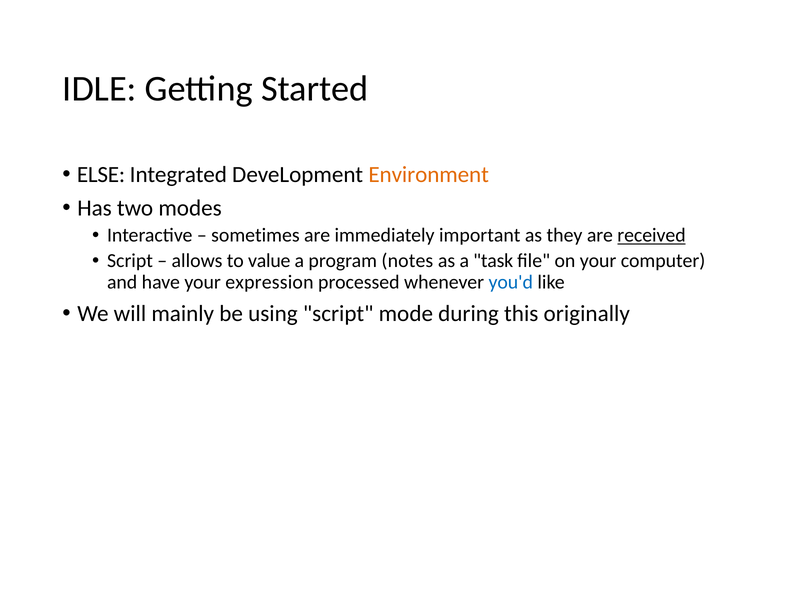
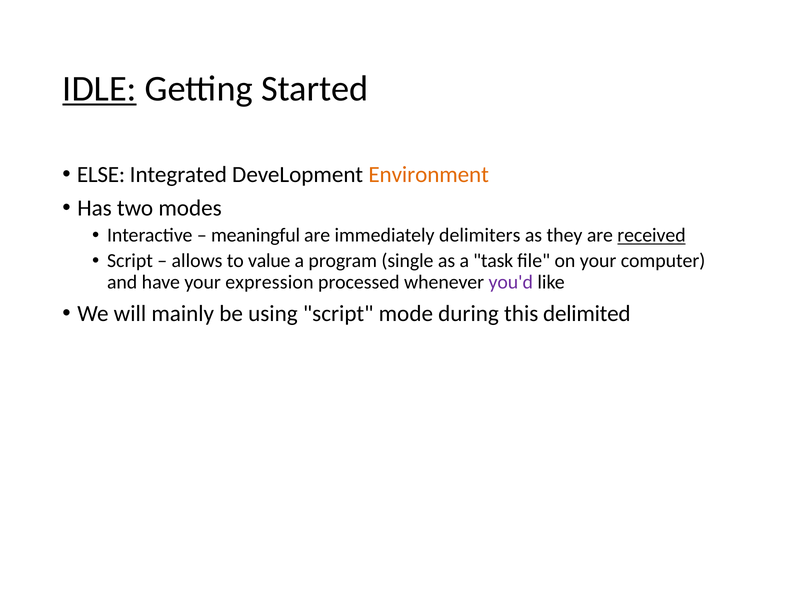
IDLE underline: none -> present (100, 89)
sometimes: sometimes -> meaningful (256, 235)
important: important -> delimiters (480, 235)
notes: notes -> single (407, 261)
you'd colour: blue -> purple (511, 282)
originally: originally -> delimited (587, 314)
